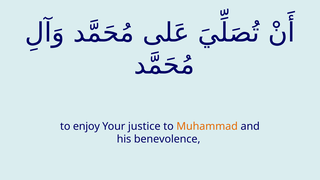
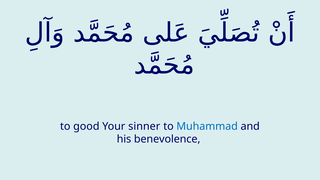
enjoy: enjoy -> good (86, 126)
justice: justice -> sinner (144, 126)
Muhammad colour: orange -> blue (207, 126)
